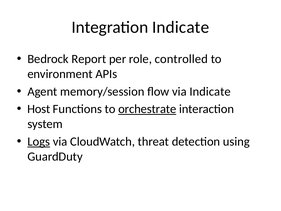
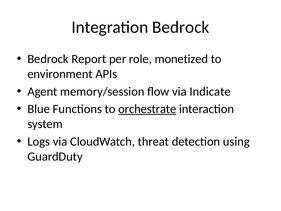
Integration Indicate: Indicate -> Bedrock (181, 27)
controlled: controlled -> monetized (181, 59)
Host: Host -> Blue (39, 109)
Logs underline: present -> none (39, 141)
